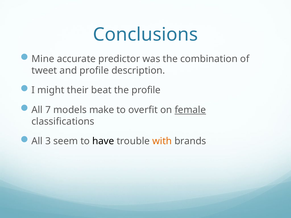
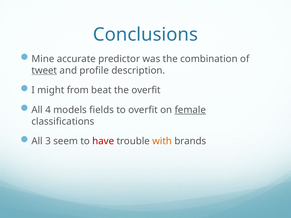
tweet underline: none -> present (44, 71)
their: their -> from (78, 90)
the profile: profile -> overfit (146, 90)
7: 7 -> 4 (48, 110)
make: make -> fields (102, 110)
have colour: black -> red (103, 141)
